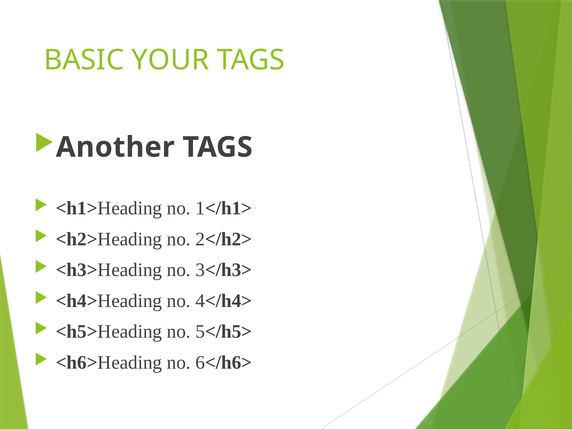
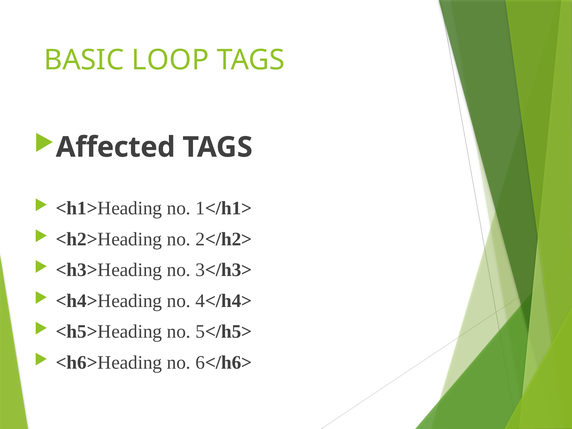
YOUR: YOUR -> LOOP (170, 60)
Another: Another -> Affected (116, 147)
